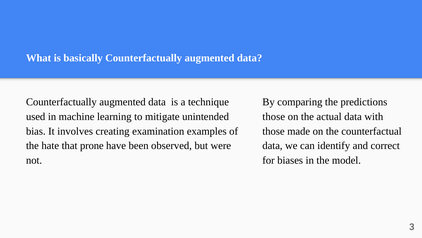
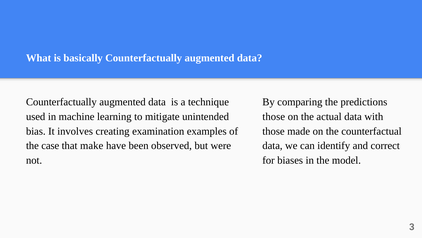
hate: hate -> case (50, 145)
prone: prone -> make (92, 145)
